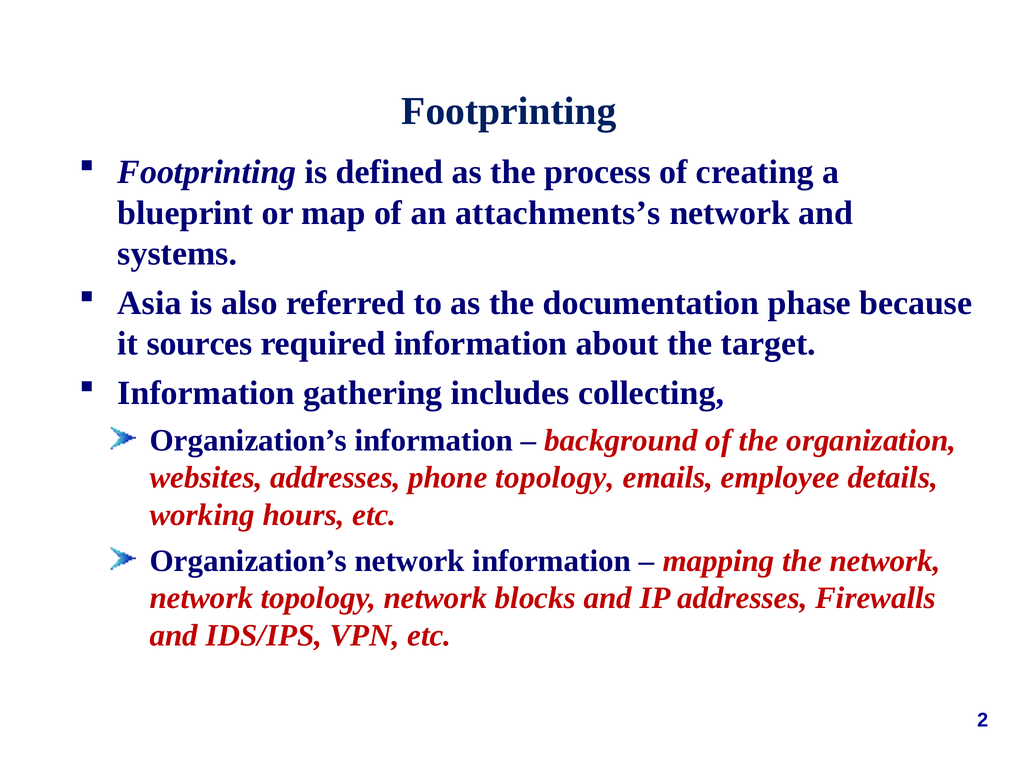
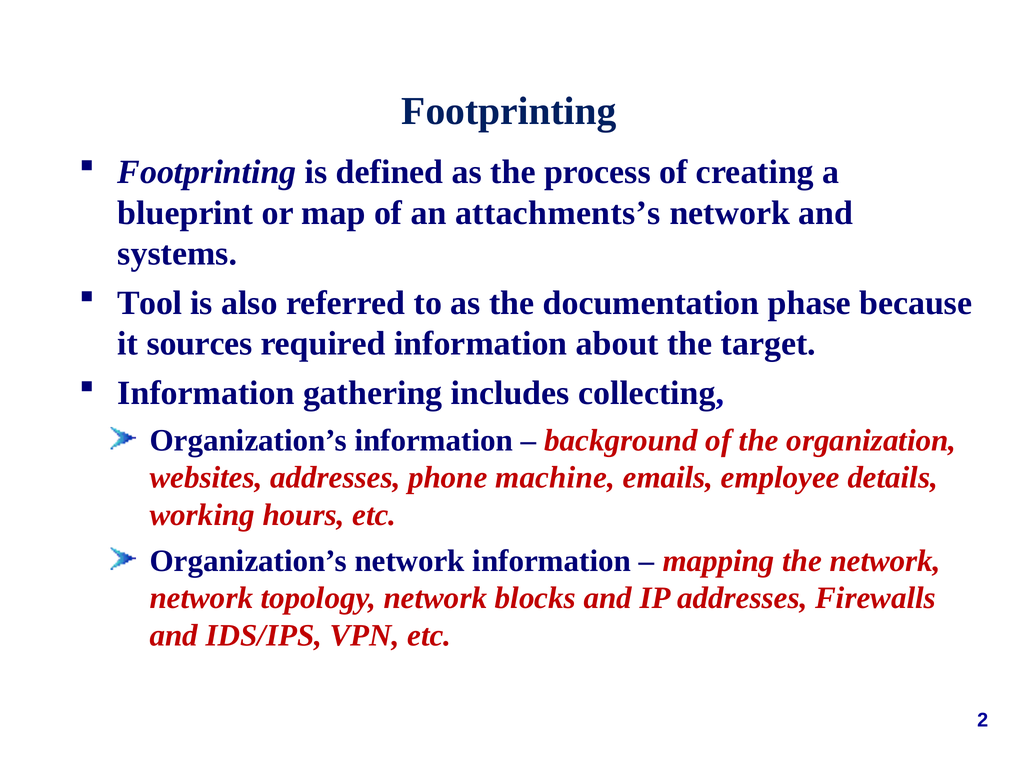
Asia: Asia -> Tool (150, 303)
phone topology: topology -> machine (555, 477)
